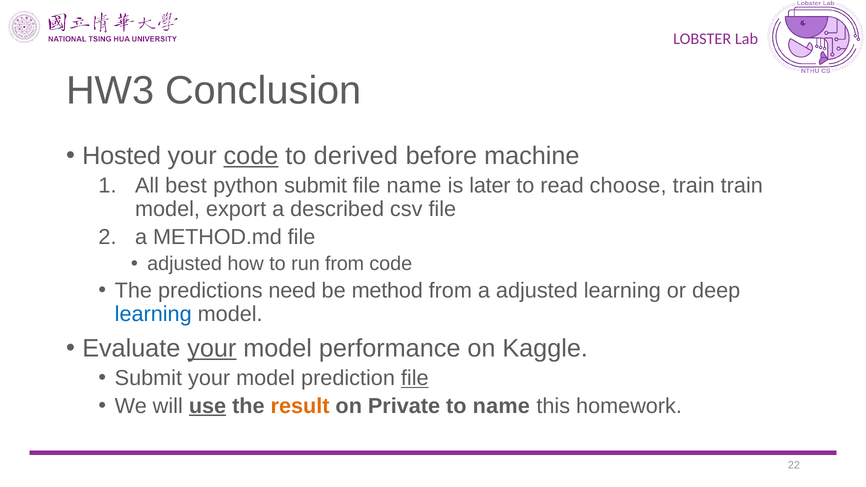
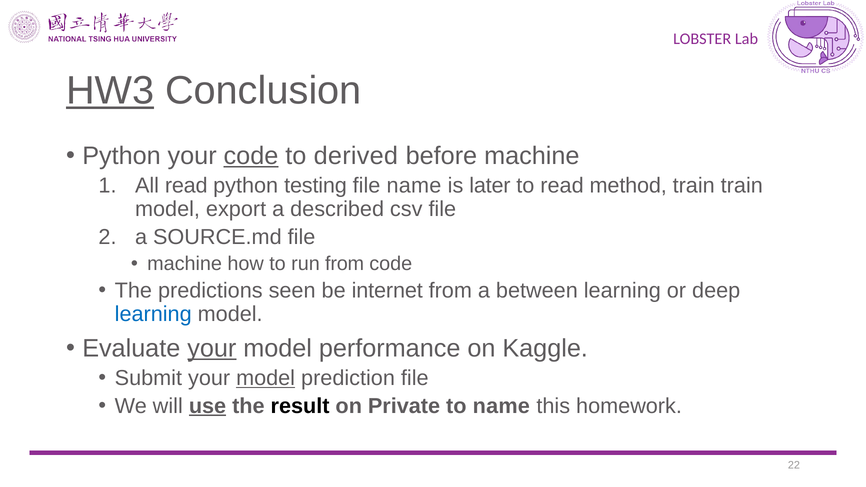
HW3 underline: none -> present (110, 91)
Hosted: Hosted -> Python (121, 156)
All best: best -> read (186, 186)
python submit: submit -> testing (316, 186)
choose: choose -> method (628, 186)
METHOD.md: METHOD.md -> SOURCE.md (217, 237)
adjusted: adjusted -> machine (185, 264)
need: need -> seen (292, 291)
method: method -> internet (387, 291)
a adjusted: adjusted -> between (537, 291)
model underline: none -> present (266, 378)
file underline: present -> none (415, 378)
result colour: orange -> black (300, 406)
